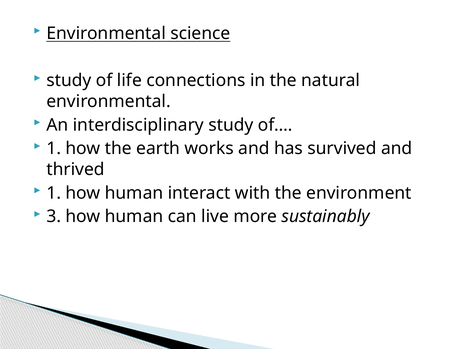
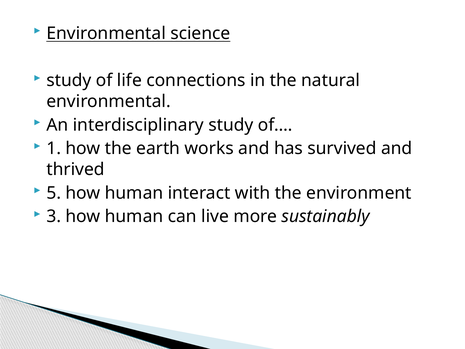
1: 1 -> 5 (54, 193)
